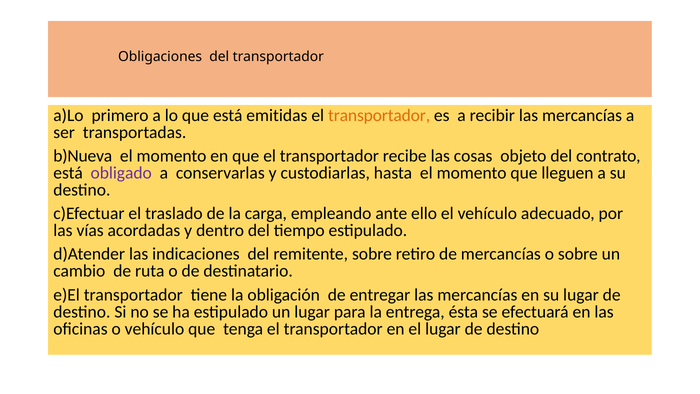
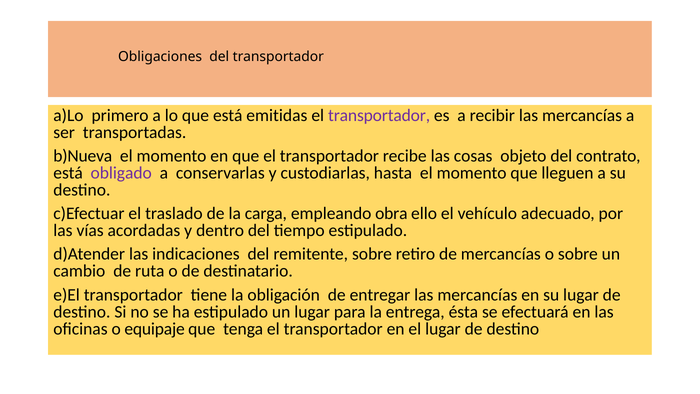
transportador colour: orange -> purple (379, 115)
ante: ante -> obra (391, 213)
o vehículo: vehículo -> equipaje (155, 329)
